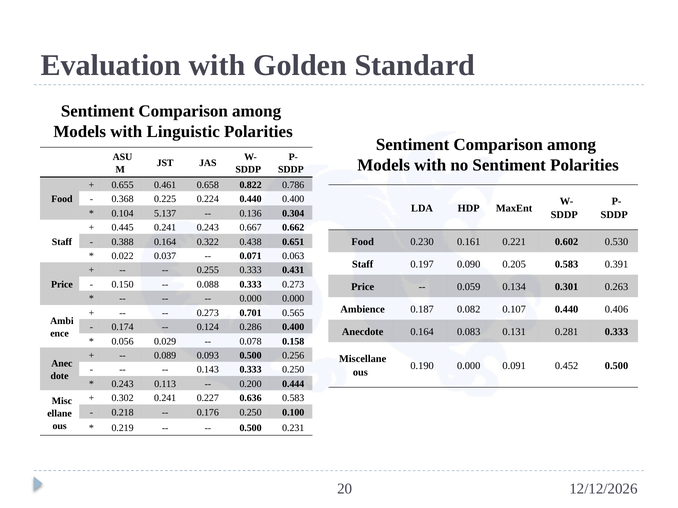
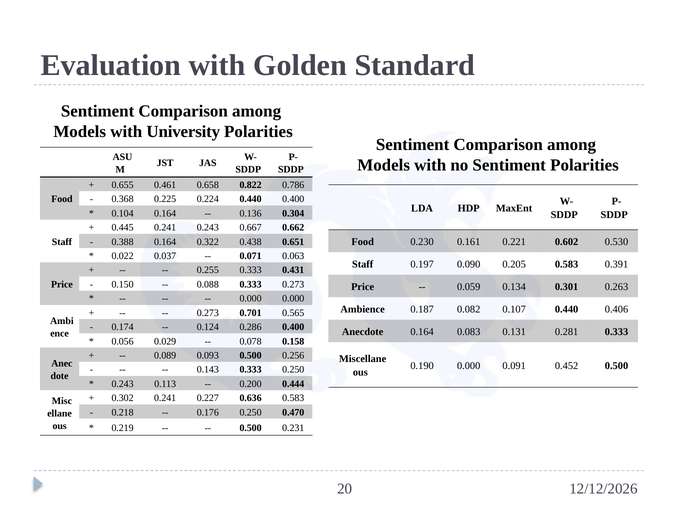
Linguistic: Linguistic -> University (183, 132)
0.104 5.137: 5.137 -> 0.164 (165, 214)
0.100: 0.100 -> 0.470 (293, 413)
